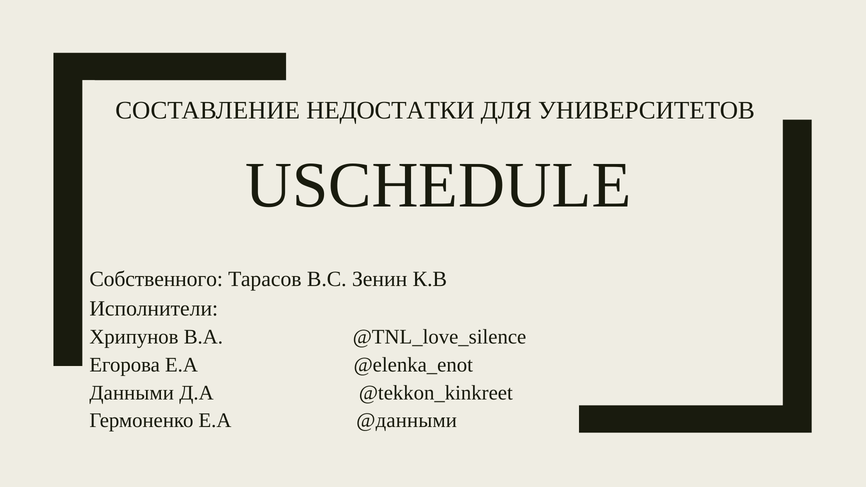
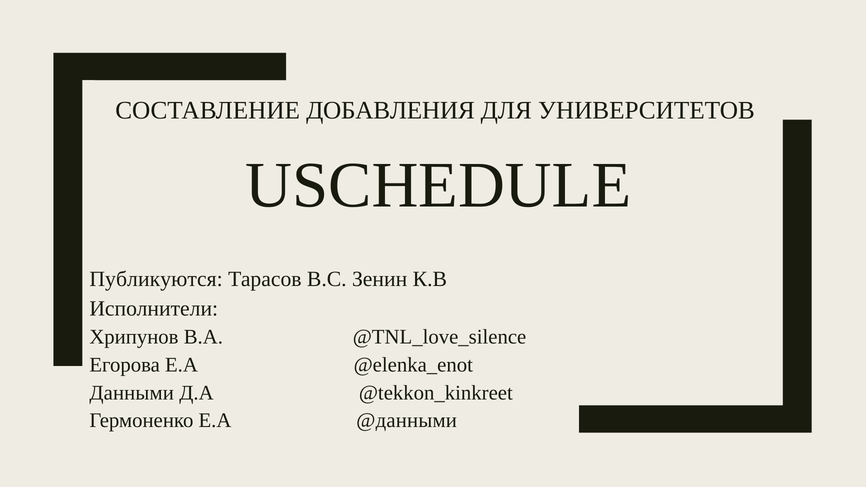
НЕДОСТАТКИ: НЕДОСТАТКИ -> ДОБАВЛЕНИЯ (390, 111)
Собственного: Собственного -> Публикуются (156, 279)
